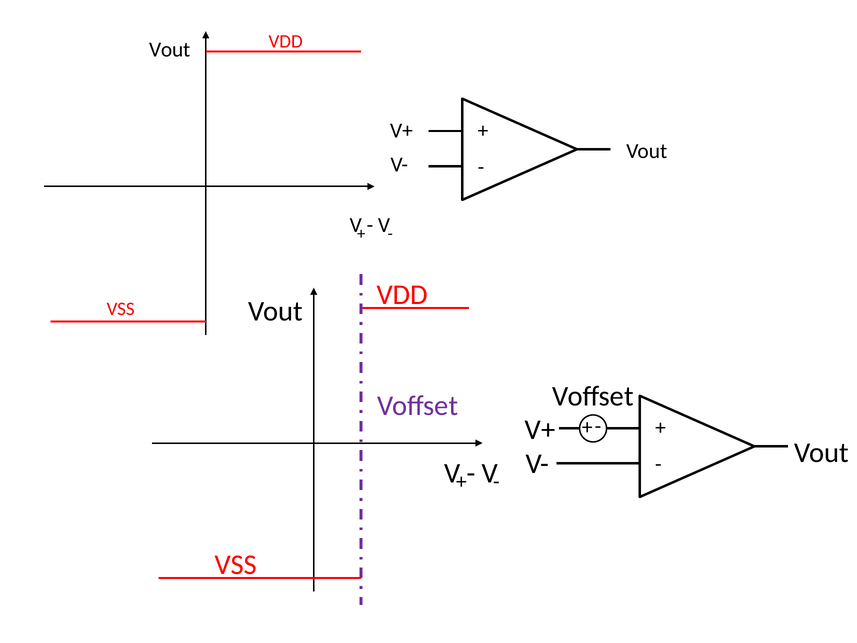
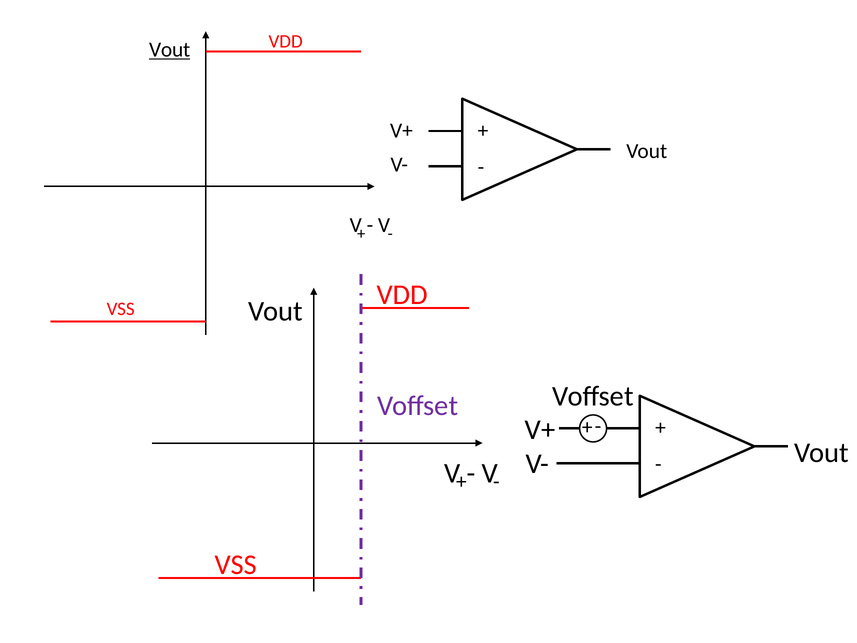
Vout underline: none -> present (170, 50)
